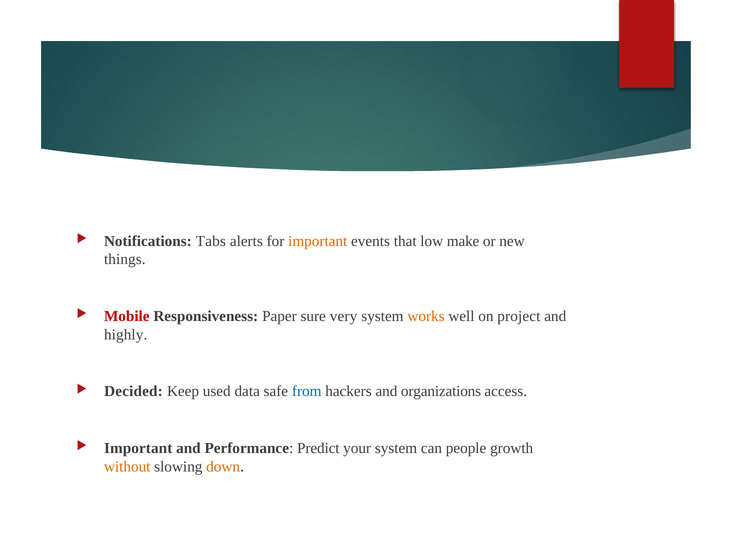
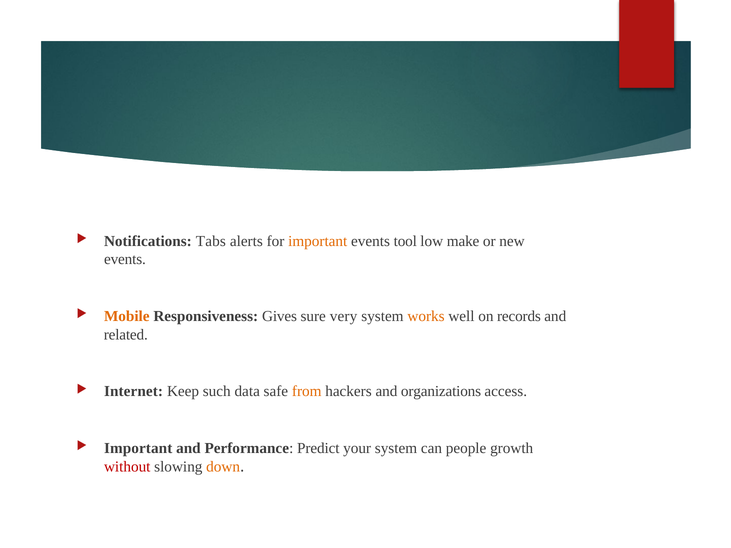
that: that -> tool (405, 241)
things: things -> events (125, 260)
Mobile colour: red -> orange (127, 316)
Paper: Paper -> Gives (280, 316)
project: project -> records (519, 316)
highly: highly -> related (126, 335)
Decided: Decided -> Internet (134, 392)
used: used -> such (217, 392)
from colour: blue -> orange (307, 392)
without colour: orange -> red (127, 467)
